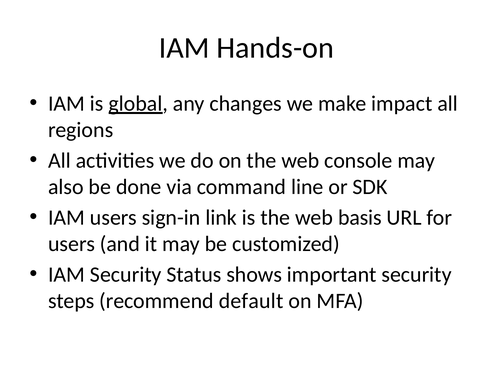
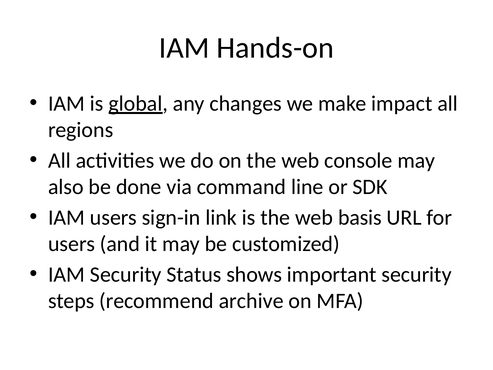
default: default -> archive (251, 301)
